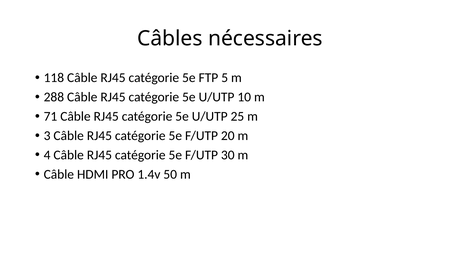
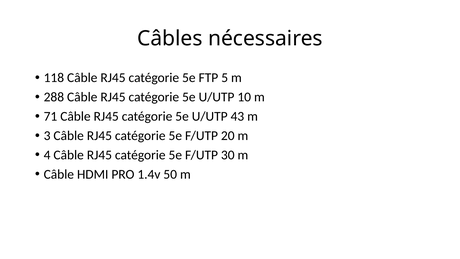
25: 25 -> 43 (237, 116)
